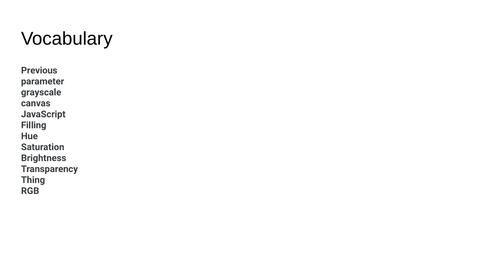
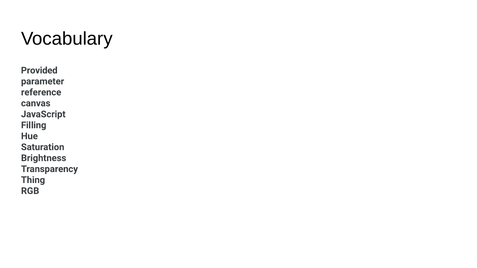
Previous: Previous -> Provided (39, 70)
grayscale: grayscale -> reference (41, 92)
